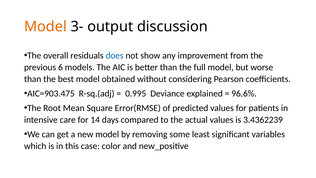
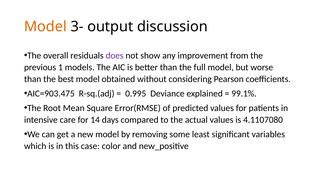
does colour: blue -> purple (115, 55)
6: 6 -> 1 (60, 67)
96.6%: 96.6% -> 99.1% (244, 93)
3.4362239: 3.4362239 -> 4.1107080 (263, 120)
